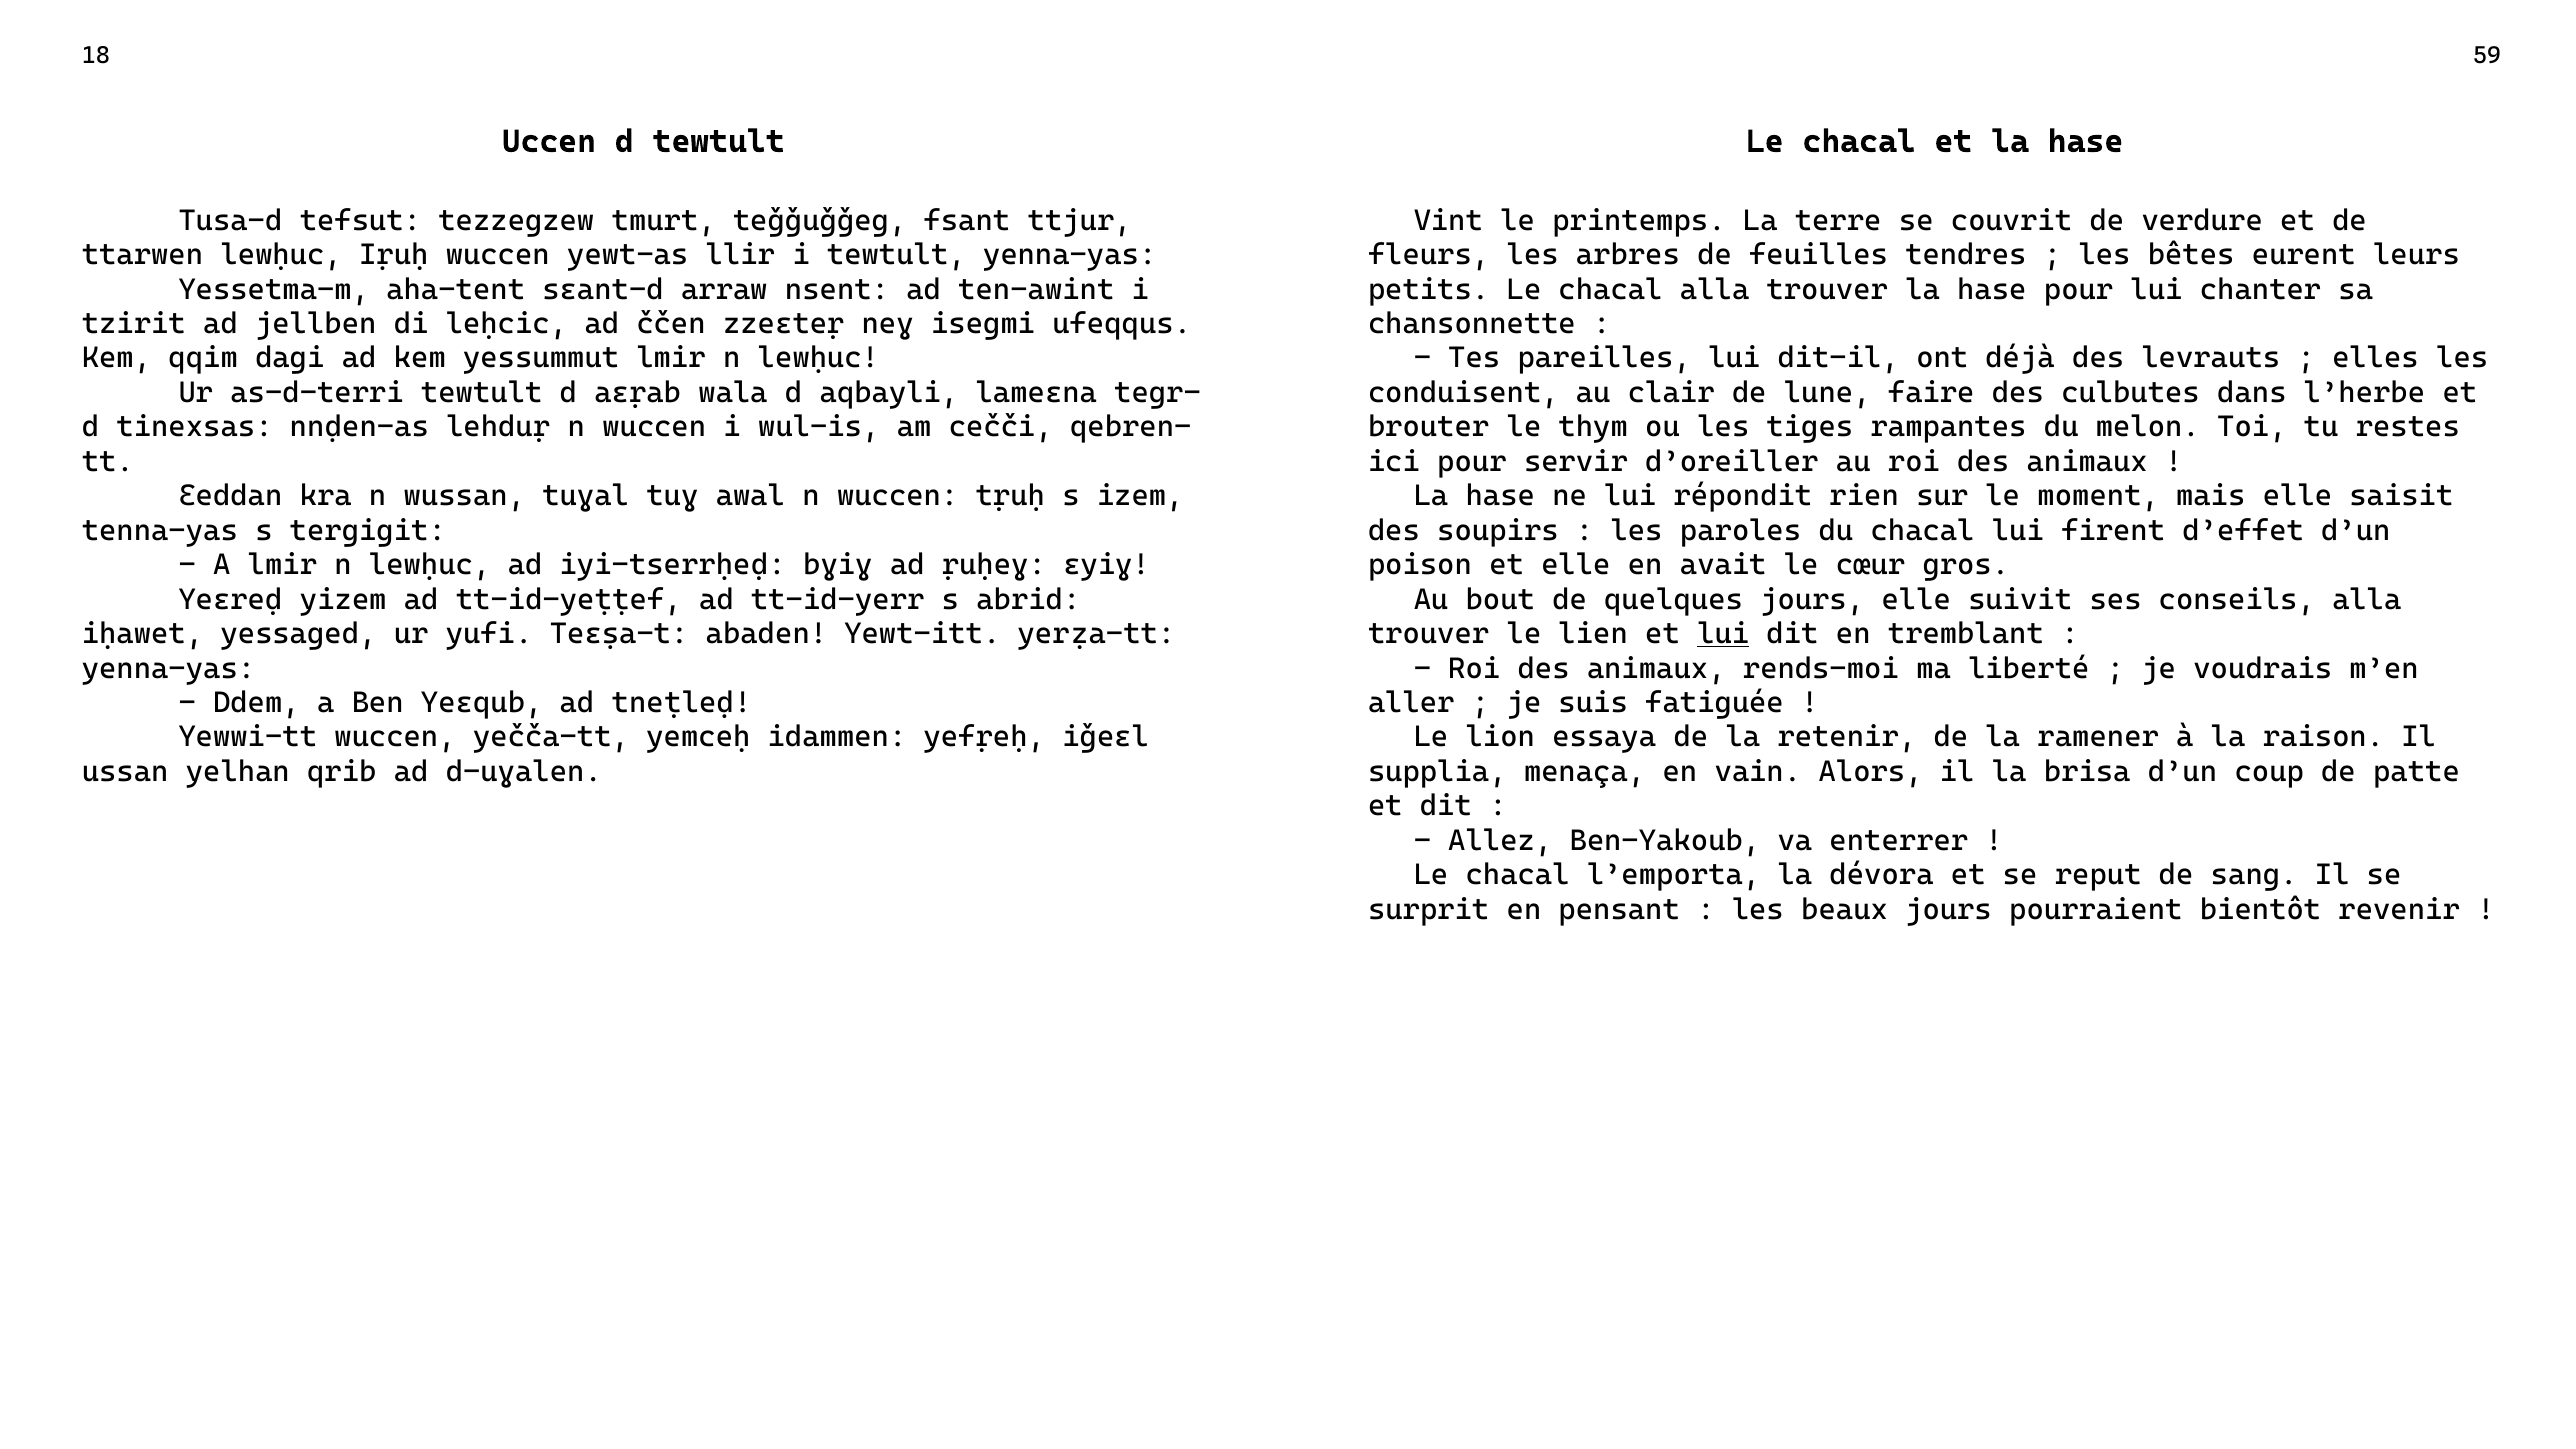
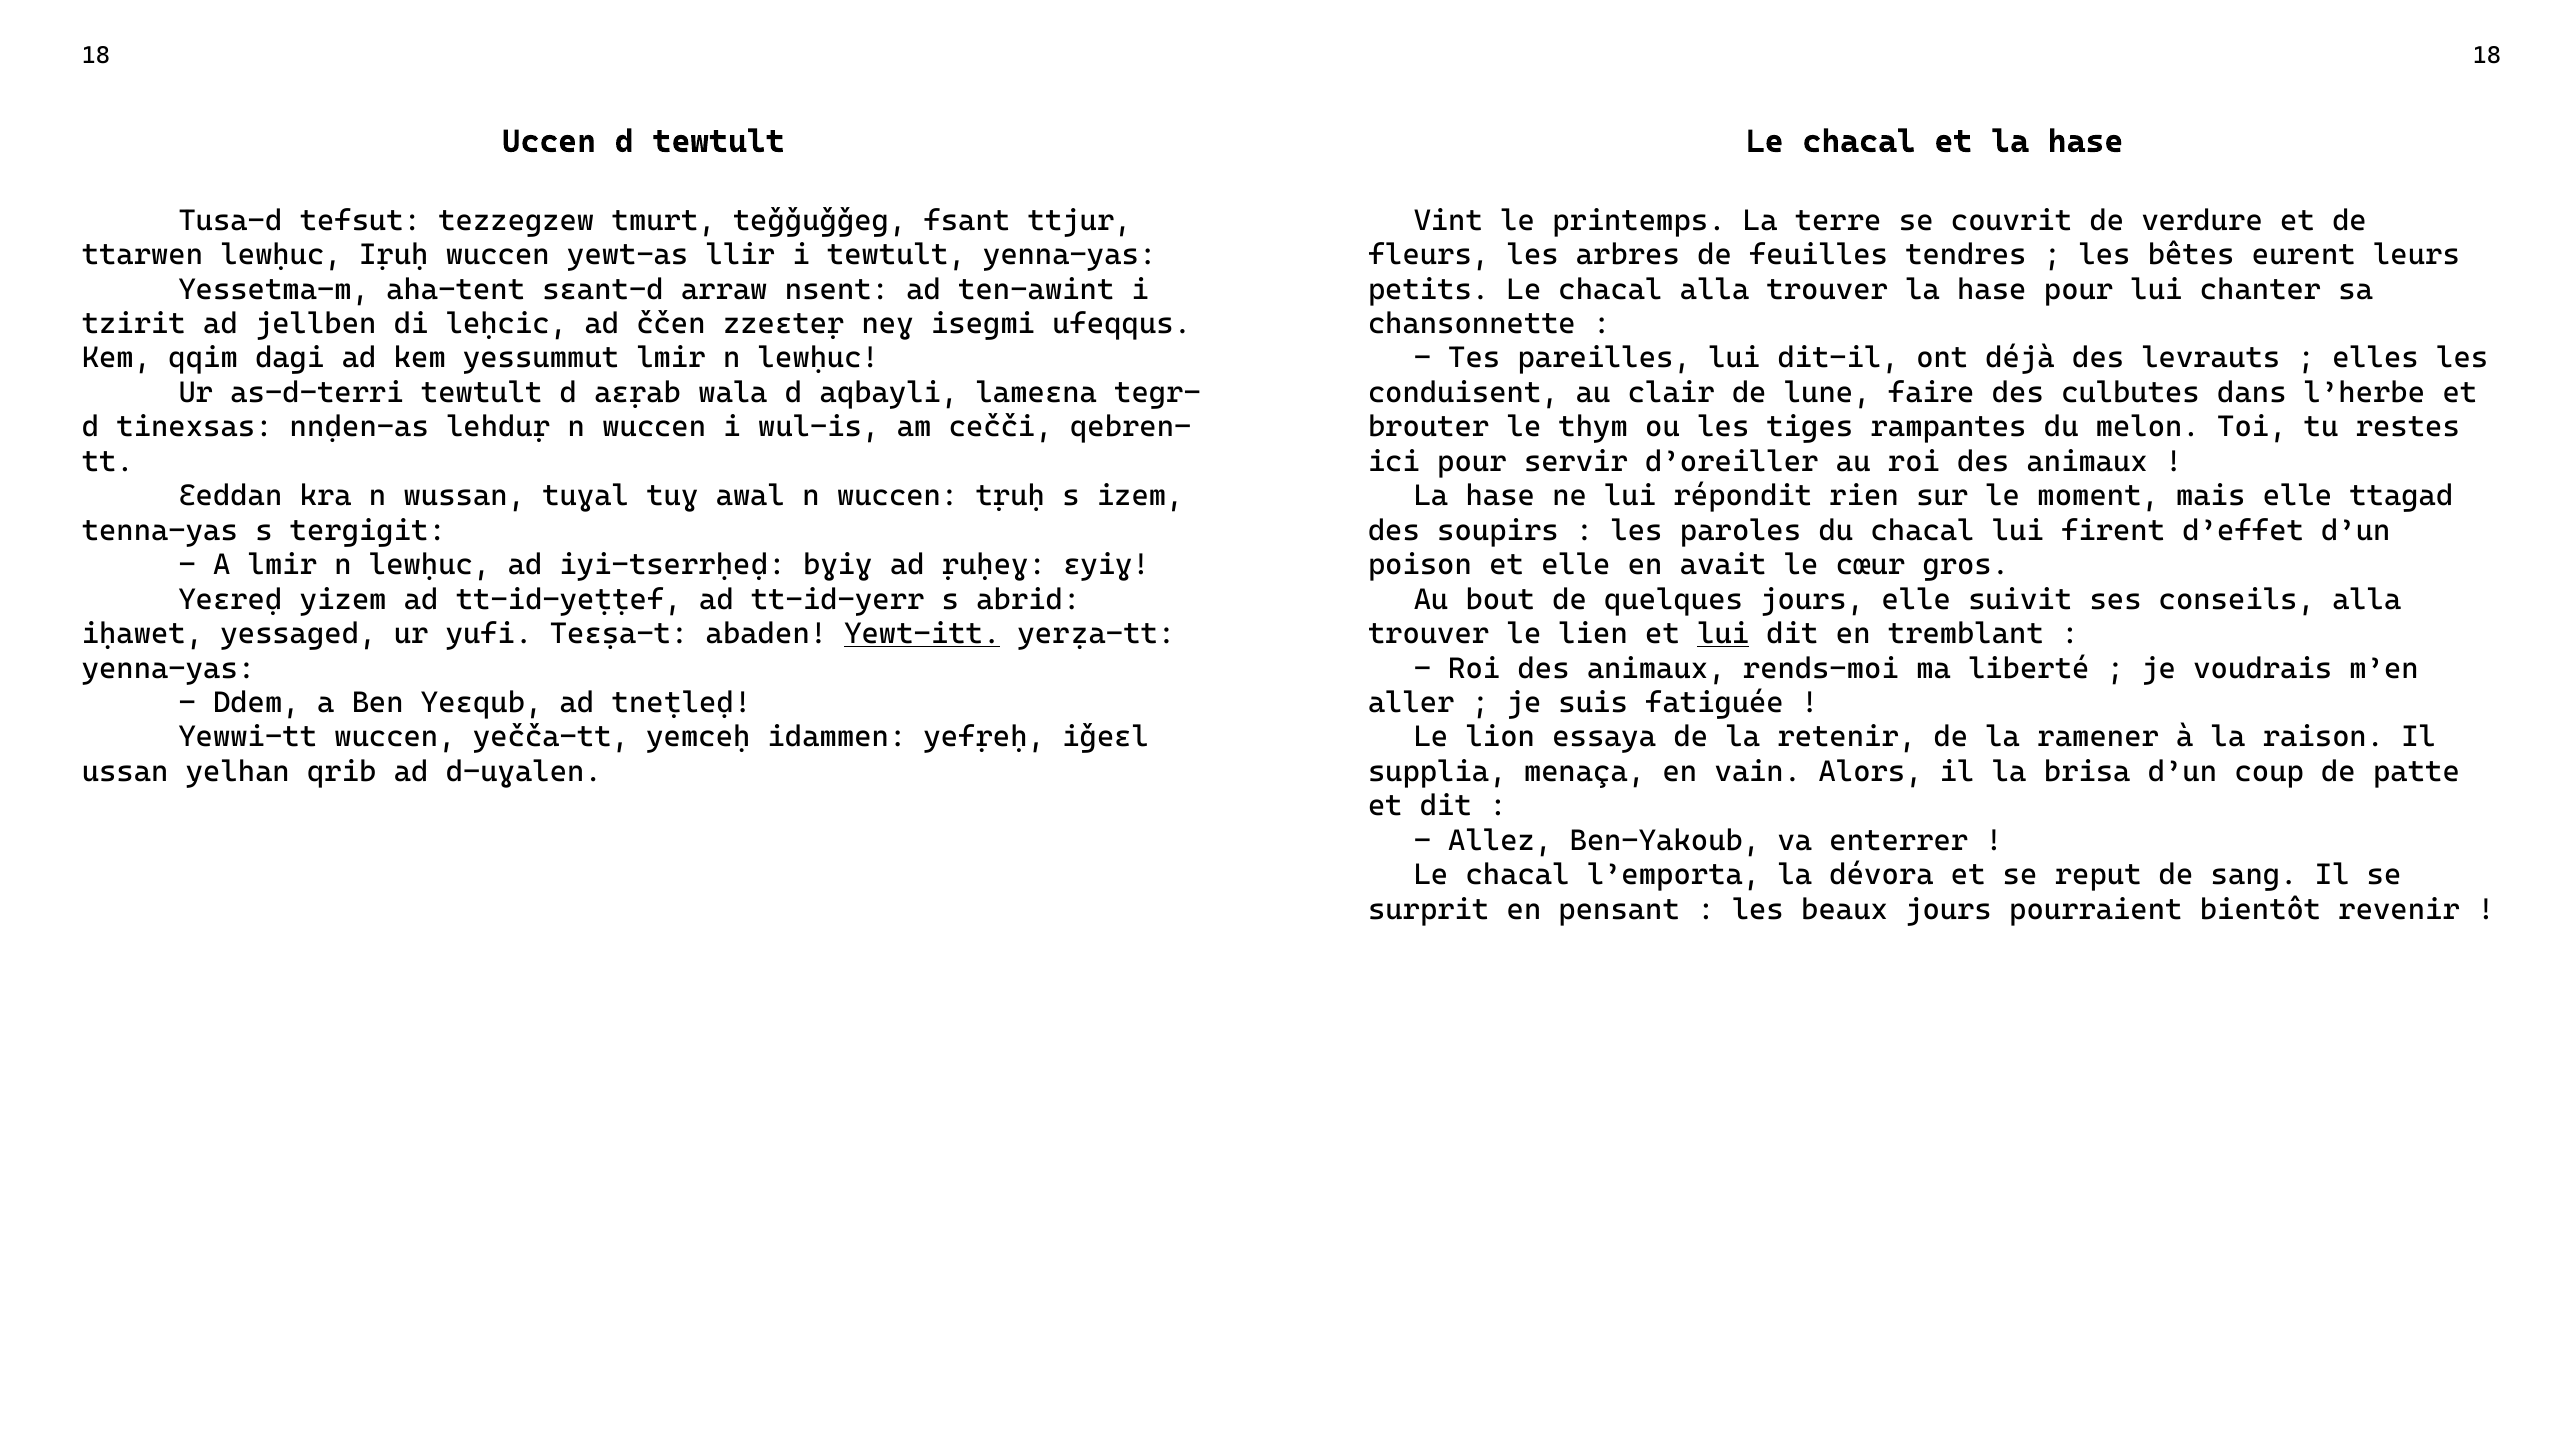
18 59: 59 -> 18 (2487, 56)
saisit: saisit -> ttagad (2401, 496)
Yewt-itt underline: none -> present (922, 634)
